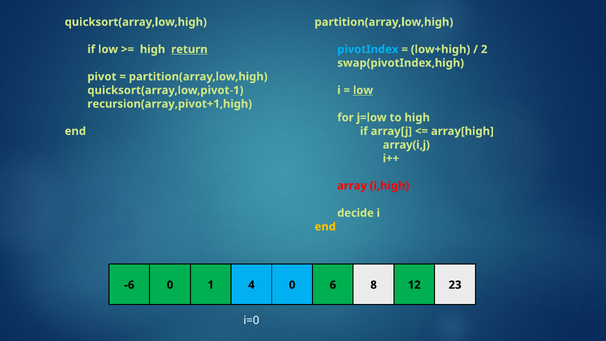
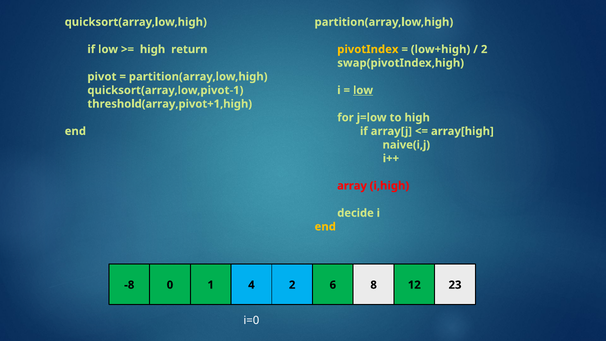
return underline: present -> none (189, 49)
pivotIndex colour: light blue -> yellow (368, 49)
recursion(array,pivot+1,high: recursion(array,pivot+1,high -> threshold(array,pivot+1,high (170, 104)
array(i,j: array(i,j -> naive(i,j (406, 145)
-6: -6 -> -8 (129, 285)
4 0: 0 -> 2 (292, 285)
